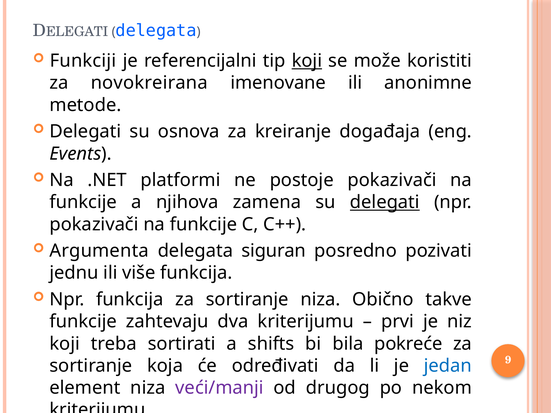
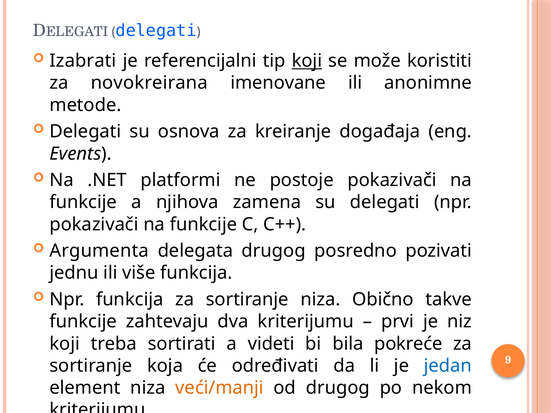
delegata: delegata -> delegati (156, 31)
Funkciji: Funkciji -> Izabrati (83, 61)
delegati underline: present -> none (385, 202)
delegata siguran: siguran -> drugog (274, 251)
shifts: shifts -> videti (271, 344)
veći/manji colour: purple -> orange (219, 388)
